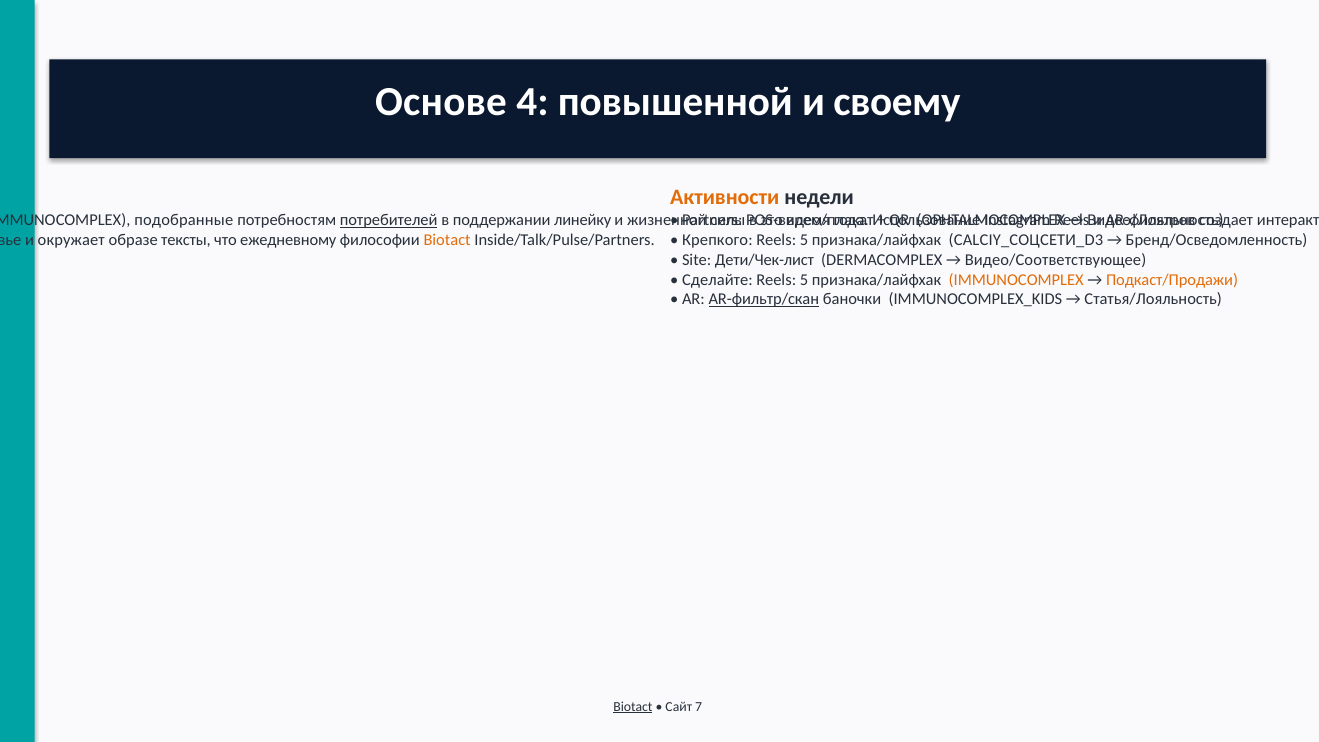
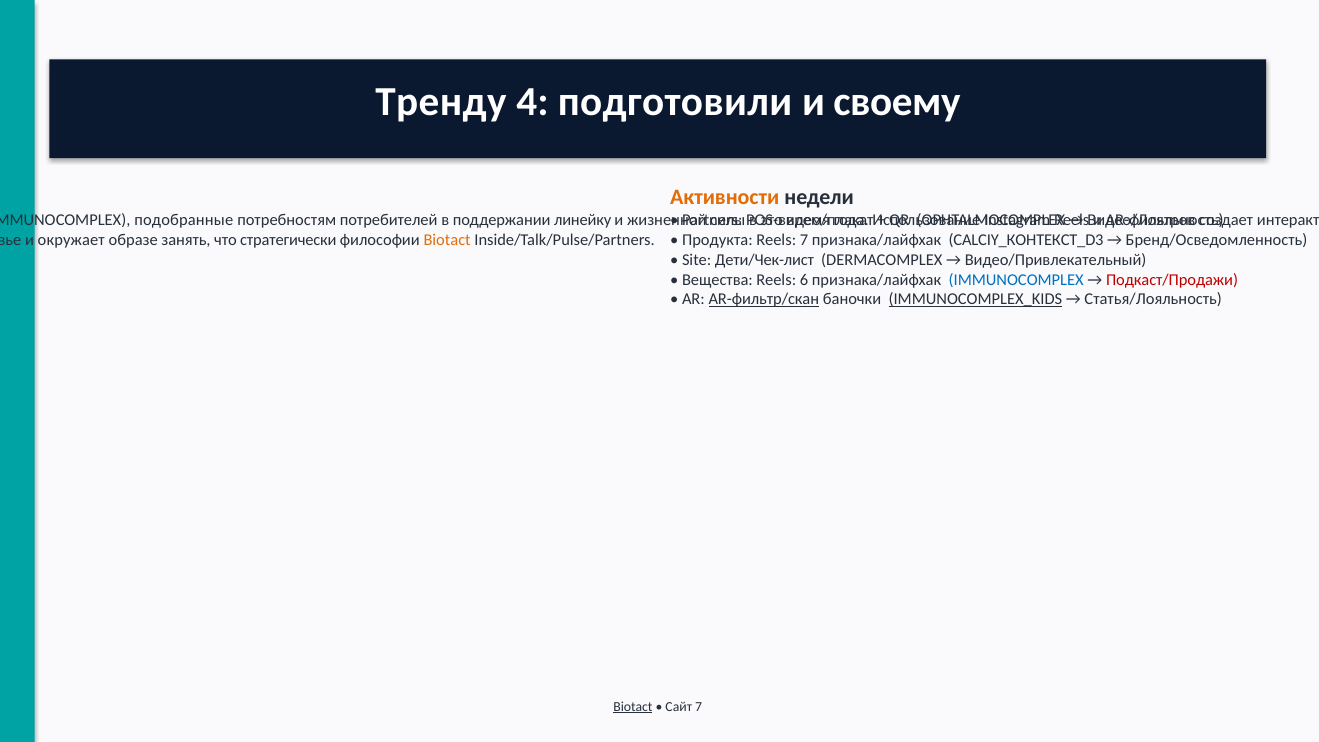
Основе: Основе -> Тренду (441, 102)
повышенной: повышенной -> подготовили (675, 102)
потребителей underline: present -> none (389, 220)
тексты: тексты -> занять (186, 240)
ежедневному: ежедневному -> стратегически (288, 240)
Крепкого: Крепкого -> Продукта (717, 240)
5: 5 -> 7 (804, 240)
CALCIY_СОЦСЕТИ_D3: CALCIY_СОЦСЕТИ_D3 -> CALCIY_КОНТЕКСТ_D3 (1026, 240)
Видео/Соответствующее: Видео/Соответствующее -> Видео/Привлекательный (1056, 260)
Сделайте: Сделайте -> Вещества (717, 280)
5: 5 -> 6 (804, 280)
IMMUNOCOMPLEX colour: orange -> blue (1016, 280)
Подкаст/Продажи colour: orange -> red (1172, 280)
IMMUNOCOMPLEX_KIDS underline: none -> present (975, 299)
